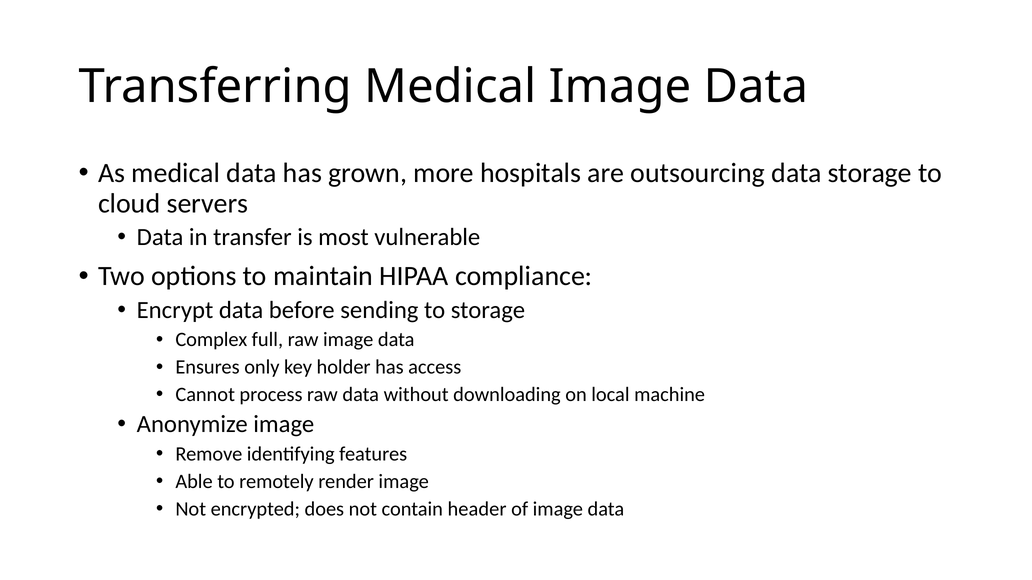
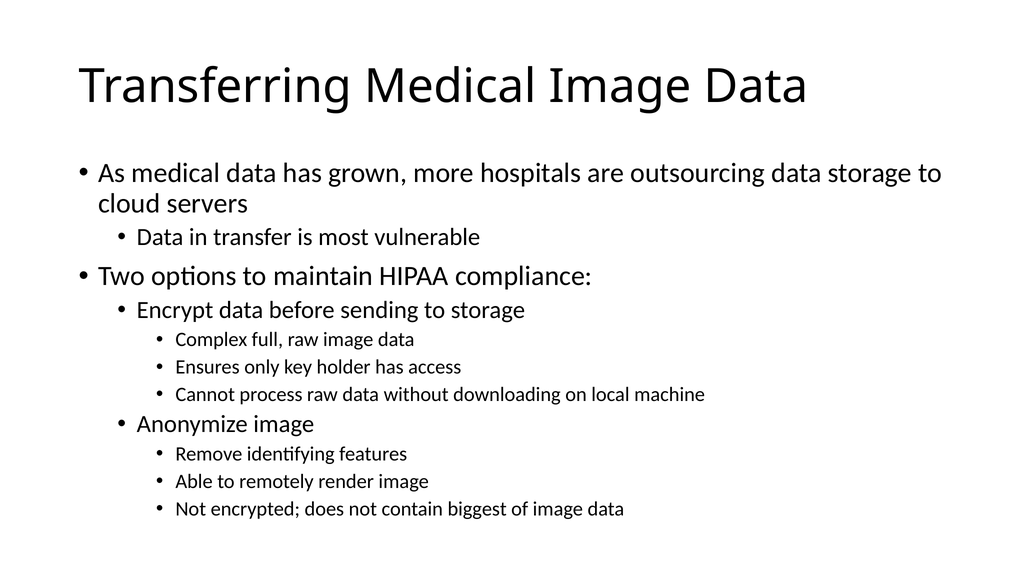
header: header -> biggest (477, 509)
